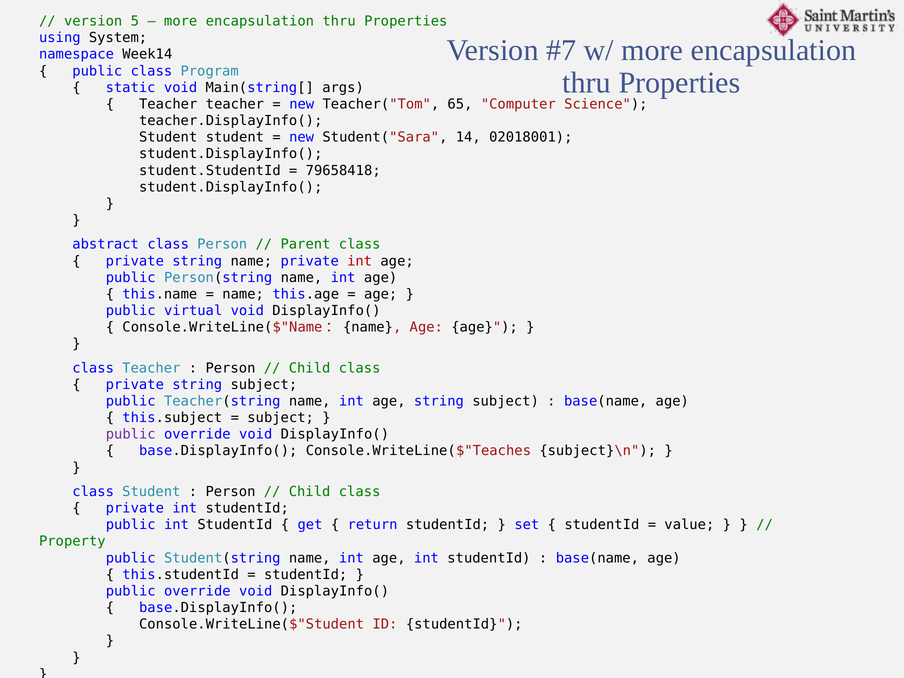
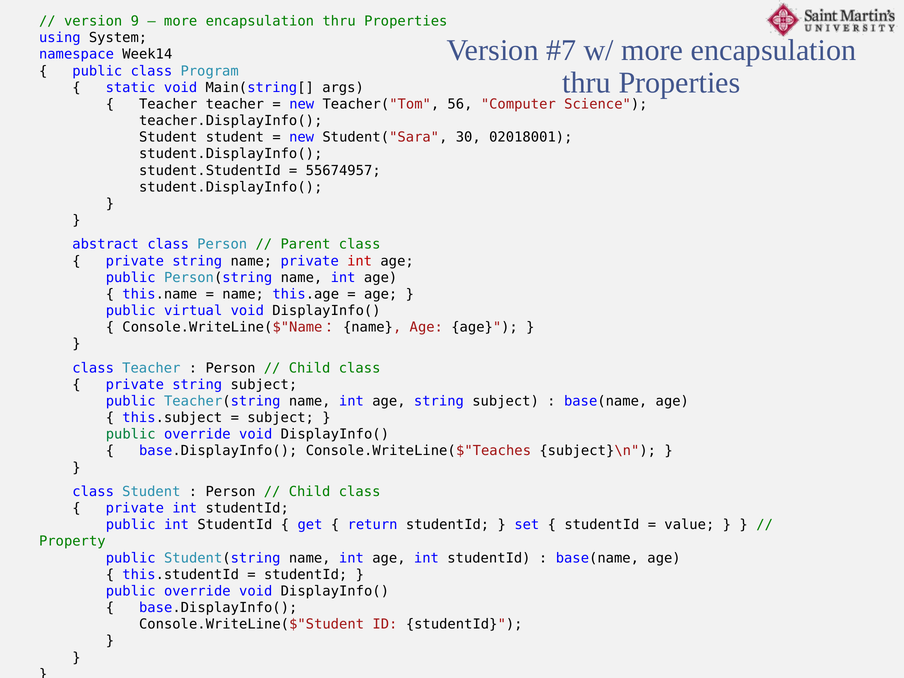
5: 5 -> 9 (135, 21)
65: 65 -> 56 (460, 104)
14: 14 -> 30 (468, 137)
79658418: 79658418 -> 55674957 (343, 170)
public colour: purple -> green (131, 434)
